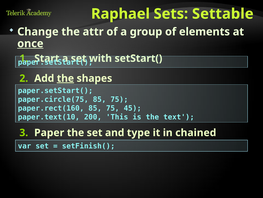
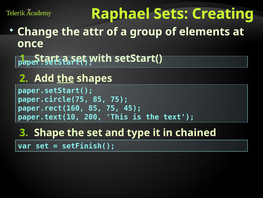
Settable: Settable -> Creating (223, 14)
once underline: present -> none (30, 43)
Paper: Paper -> Shape (49, 132)
